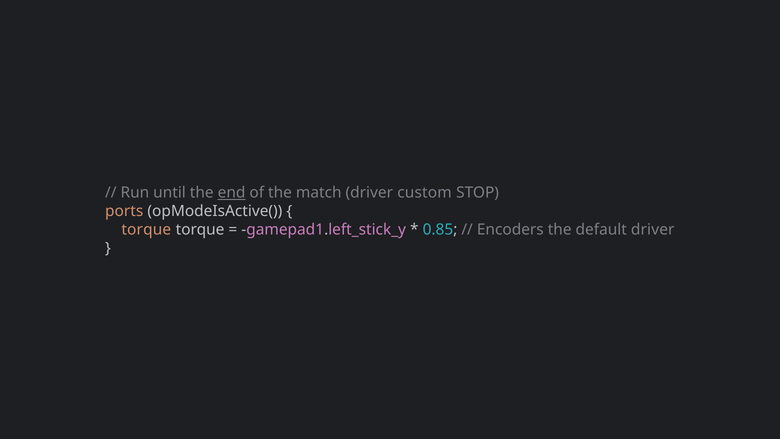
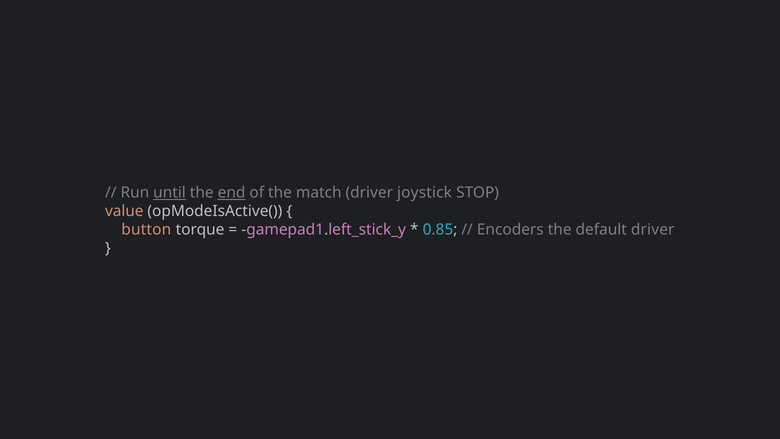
until underline: none -> present (170, 193)
custom: custom -> joystick (425, 193)
ports: ports -> value (124, 211)
torque: torque -> button (146, 230)
